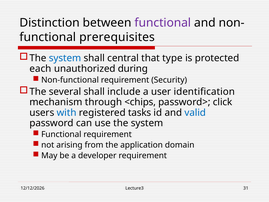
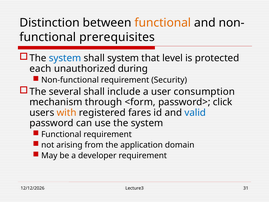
functional colour: purple -> orange (163, 23)
shall central: central -> system (123, 58)
type: type -> level (173, 58)
identification: identification -> consumption (204, 92)
<chips: <chips -> <form (140, 102)
with colour: blue -> orange (67, 112)
tasks: tasks -> fares (140, 112)
